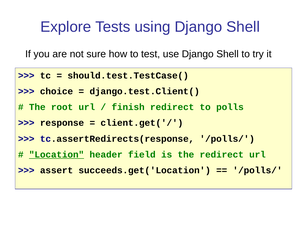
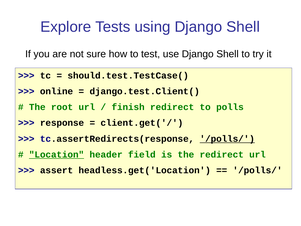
choice: choice -> online (57, 91)
/polls/ underline: none -> present (227, 139)
succeeds.get('Location: succeeds.get('Location -> headless.get('Location (145, 170)
